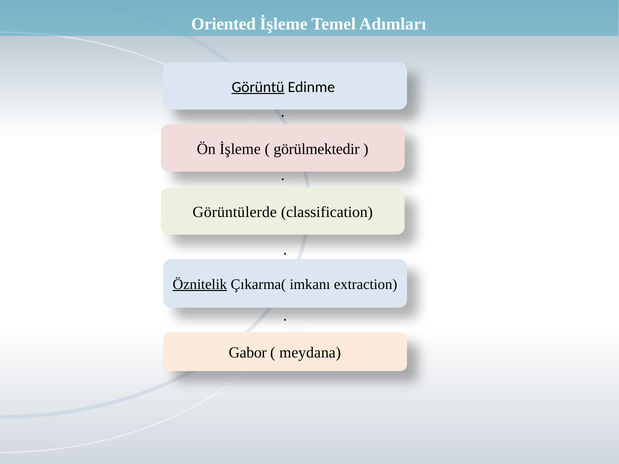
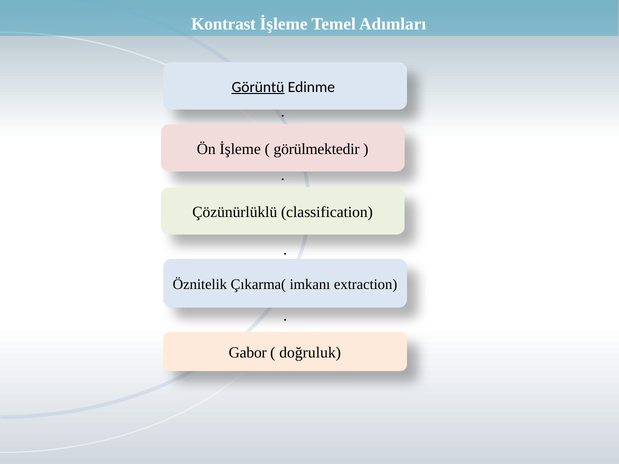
Oriented: Oriented -> Kontrast (223, 24)
Görüntülerde: Görüntülerde -> Çözünürlüklü (235, 212)
Öznitelik underline: present -> none (200, 284)
meydana: meydana -> doğruluk (310, 353)
